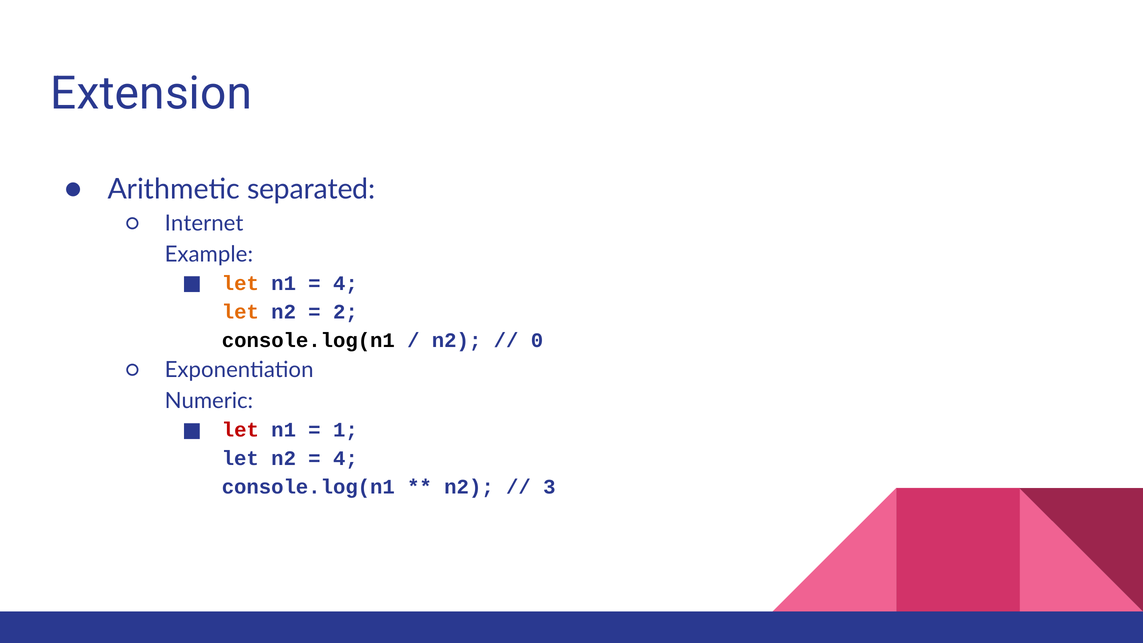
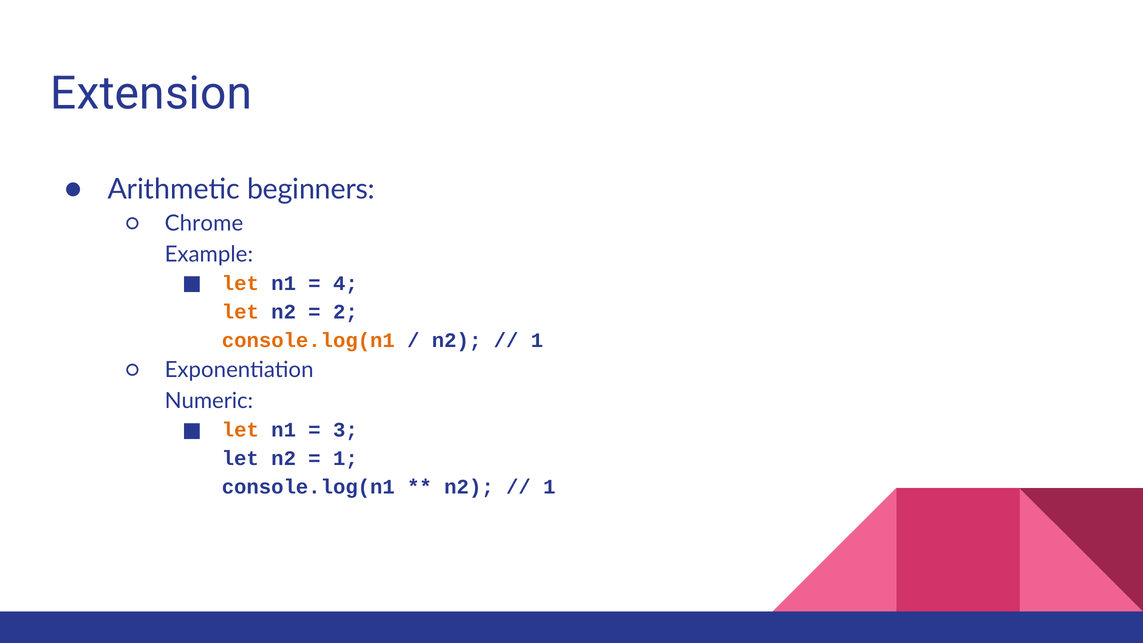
separated: separated -> beginners (311, 189)
Internet: Internet -> Chrome (204, 224)
console.log(n1 colour: black -> orange (308, 340)
0: 0 -> 1 (537, 340)
let colour: red -> orange (240, 430)
1: 1 -> 3 (345, 430)
4: 4 -> 1 (345, 458)
3: 3 -> 1 (549, 487)
